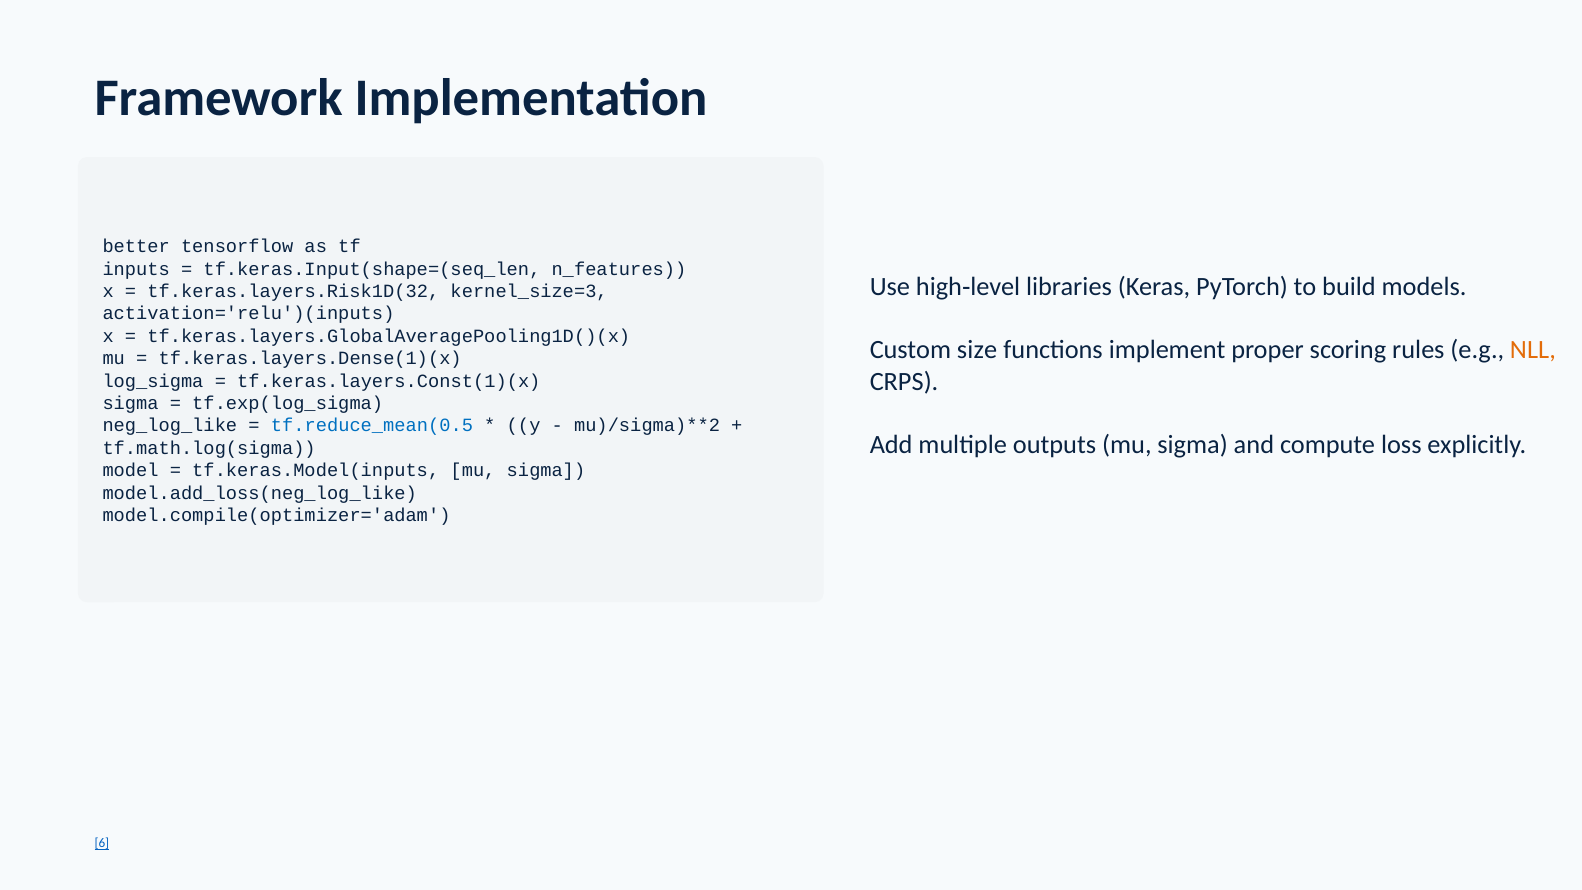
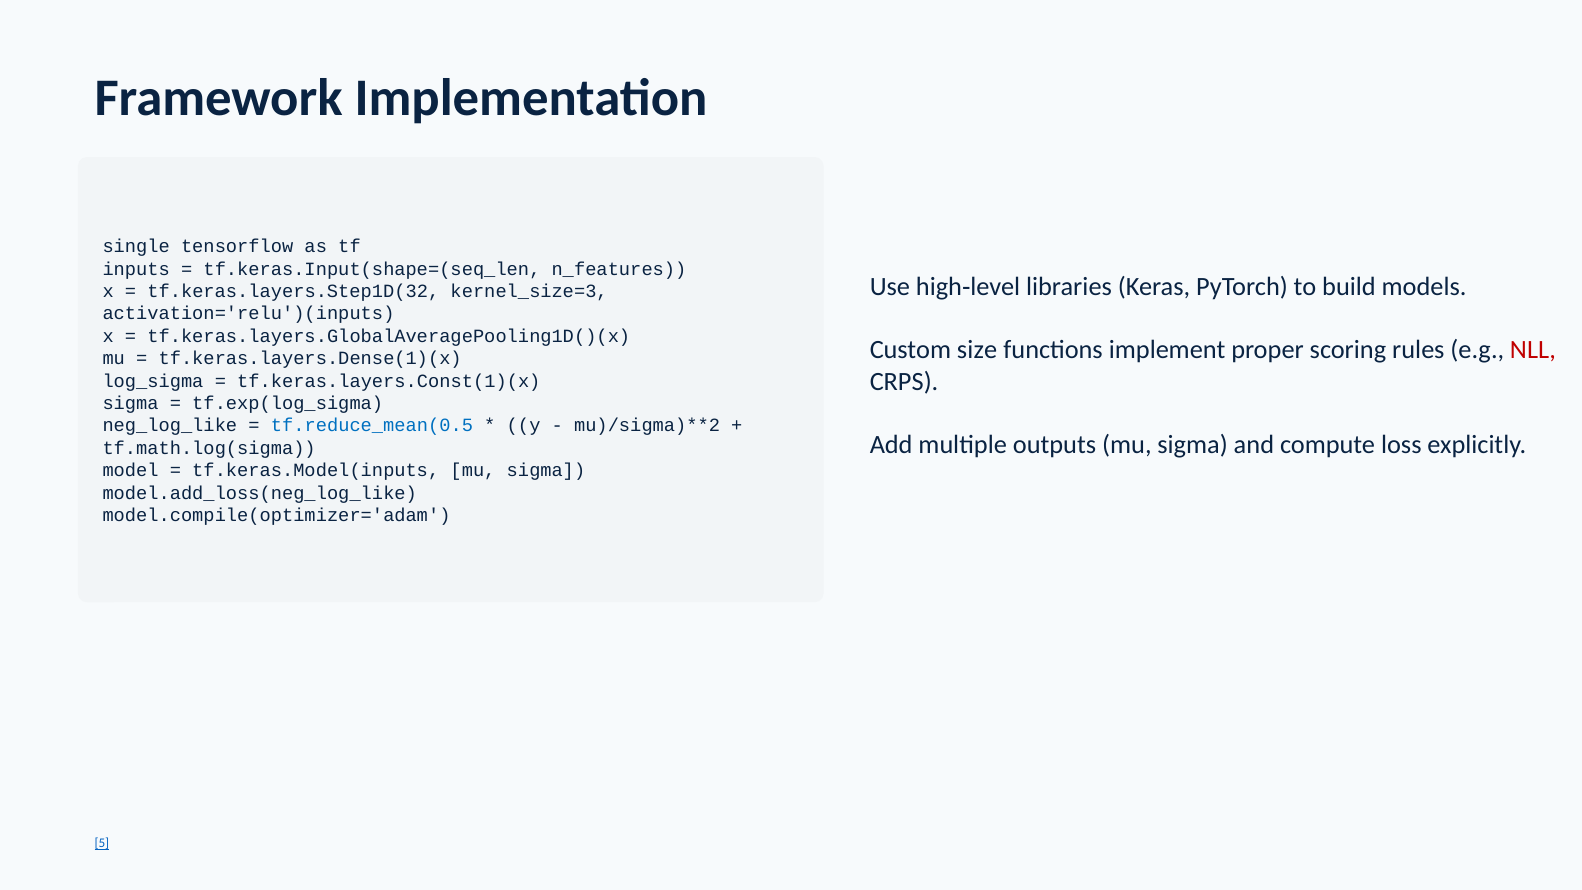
better: better -> single (136, 246)
tf.keras.layers.Risk1D(32: tf.keras.layers.Risk1D(32 -> tf.keras.layers.Step1D(32 (293, 291)
NLL colour: orange -> red (1533, 350)
6: 6 -> 5 (102, 843)
